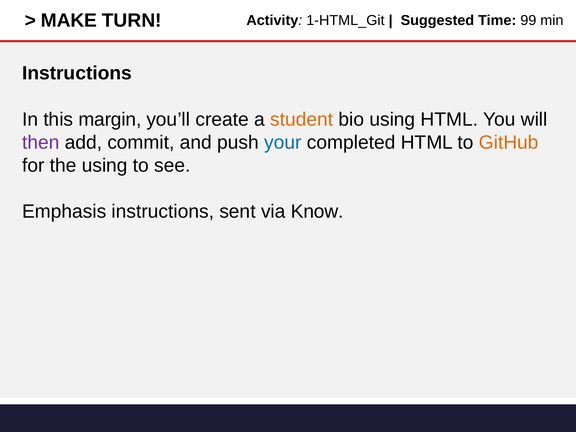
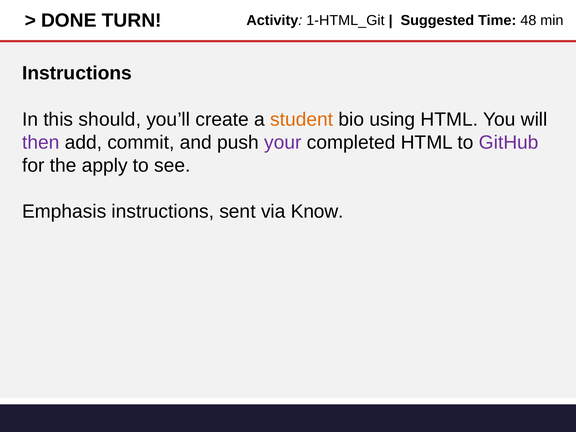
MAKE: MAKE -> DONE (69, 20)
99: 99 -> 48 (528, 20)
margin: margin -> should (110, 119)
your colour: blue -> purple (283, 142)
GitHub colour: orange -> purple (509, 142)
the using: using -> apply (105, 165)
